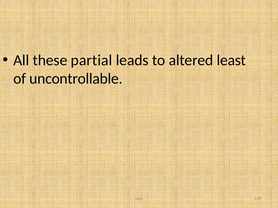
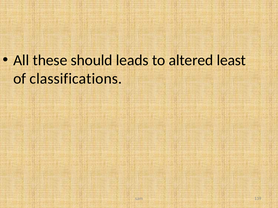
partial: partial -> should (92, 60)
uncontrollable: uncontrollable -> classifications (76, 79)
